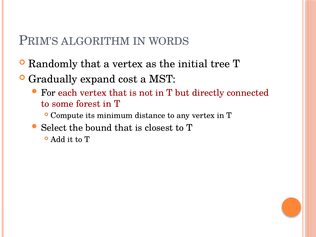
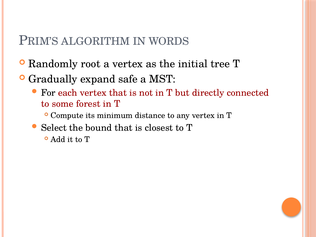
Randomly that: that -> root (91, 64)
cost: cost -> safe (128, 79)
